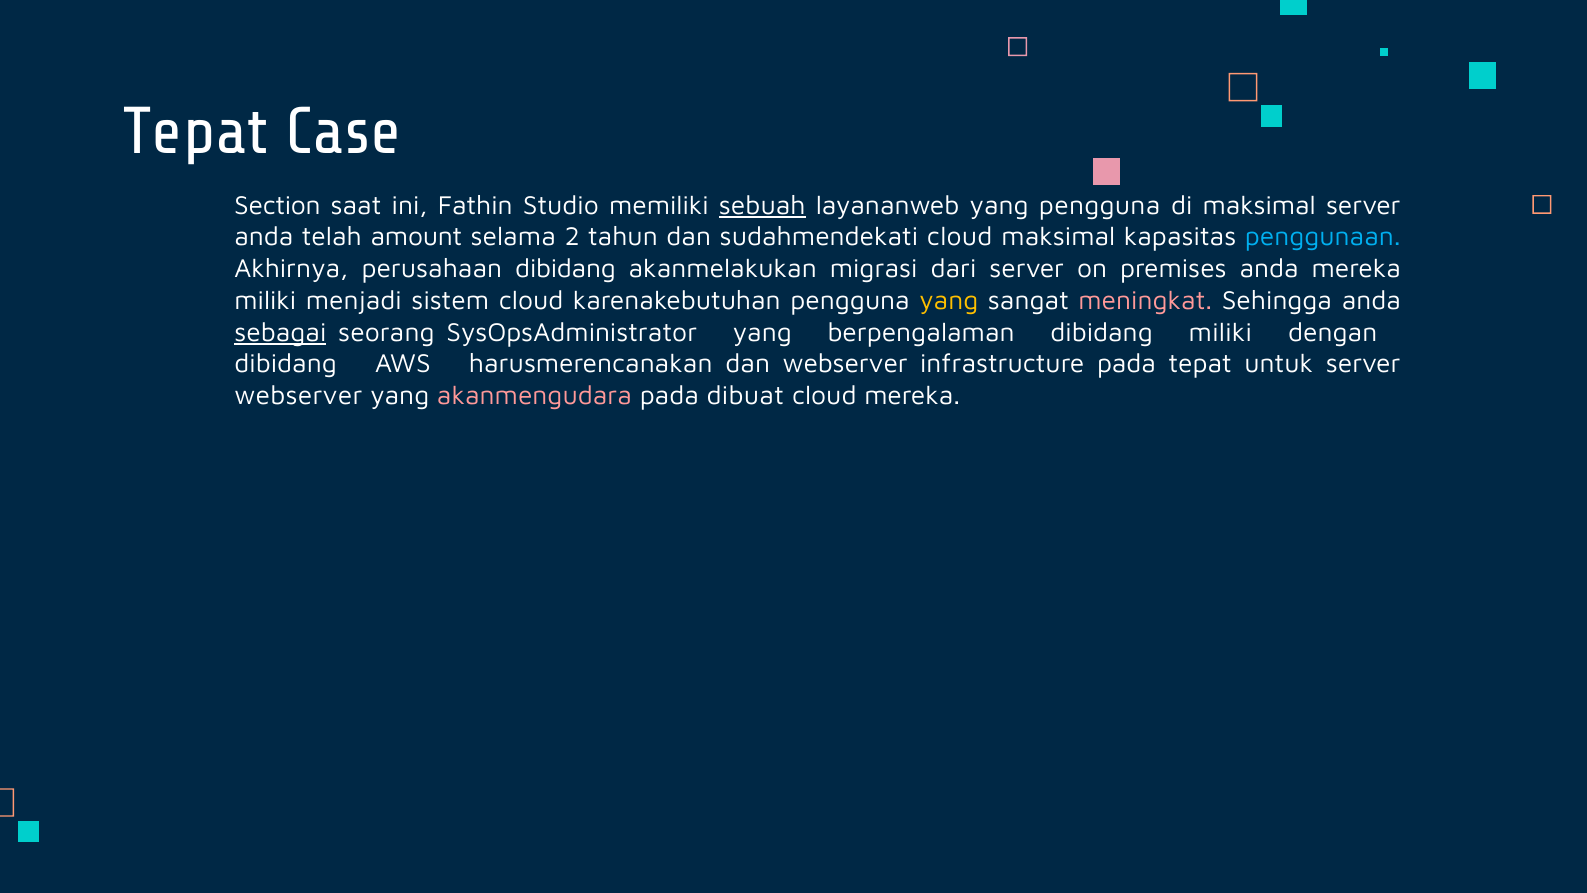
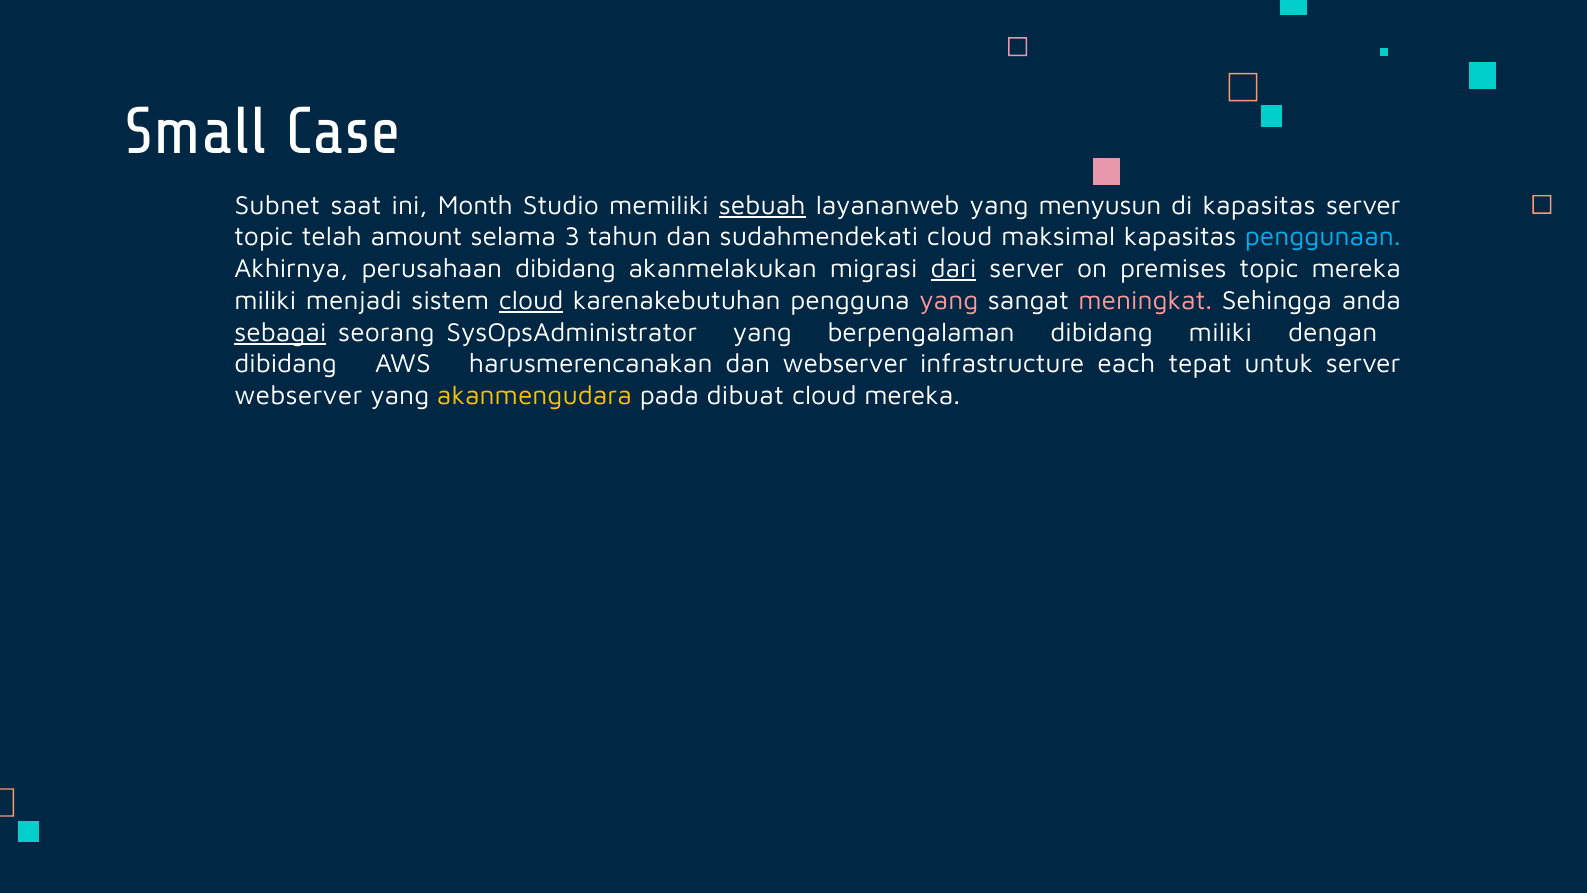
Tepat: Tepat -> Small (196, 132)
Section: Section -> Subnet (277, 205)
Fathin: Fathin -> Month (475, 205)
yang pengguna: pengguna -> menyusun (1100, 205)
di maksimal: maksimal -> kapasitas (1259, 205)
anda: anda -> topic (264, 237)
2: 2 -> 3 (572, 237)
dari underline: none -> present (954, 269)
premises anda: anda -> topic (1269, 269)
cloud underline: none -> present (531, 300)
yang colour: yellow -> pink (949, 300)
infrastructure pada: pada -> each (1126, 364)
akanmengudara colour: pink -> yellow (534, 396)
